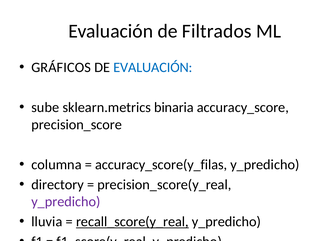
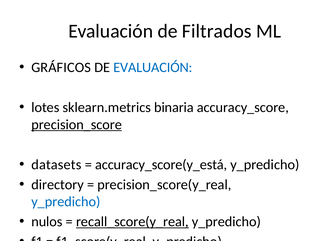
sube: sube -> lotes (45, 107)
precision_score underline: none -> present (77, 124)
columna: columna -> datasets (56, 164)
accuracy_score(y_filas: accuracy_score(y_filas -> accuracy_score(y_está (161, 164)
y_predicho colour: purple -> blue (66, 201)
lluvia: lluvia -> nulos (47, 221)
